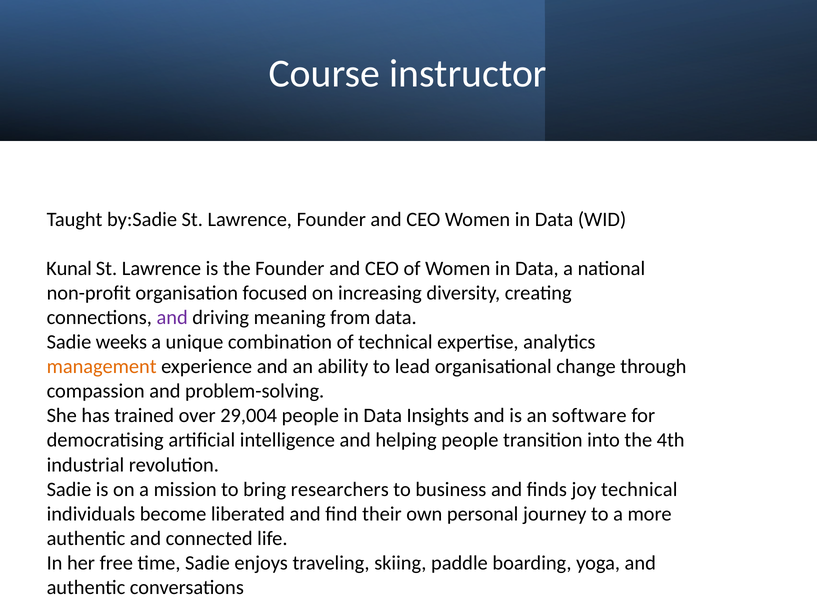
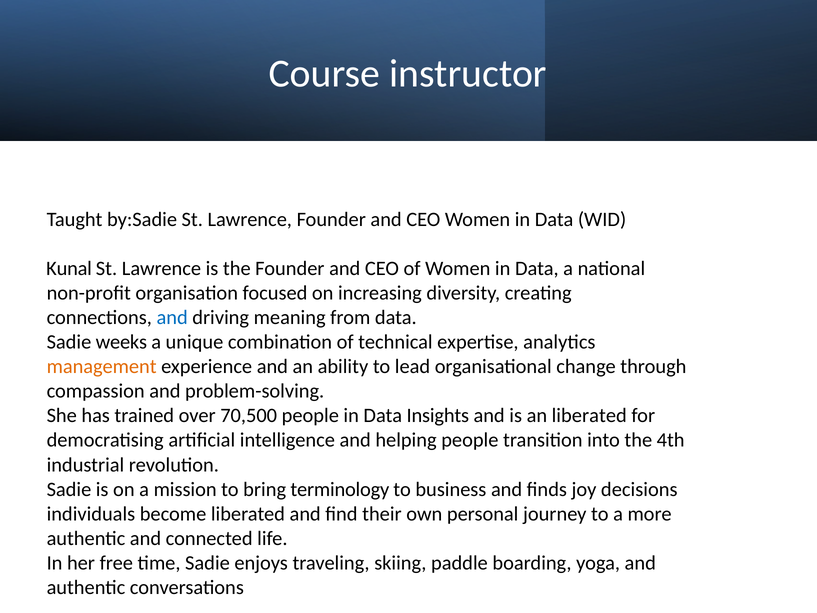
and colour: purple -> blue (172, 318)
29,004: 29,004 -> 70,500 (249, 416)
an software: software -> liberated (589, 416)
researchers: researchers -> terminology (340, 489)
joy technical: technical -> decisions (639, 489)
